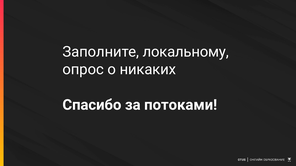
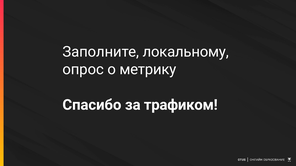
никаких: никаких -> метрику (148, 70)
потоками: потоками -> трафиком (181, 105)
